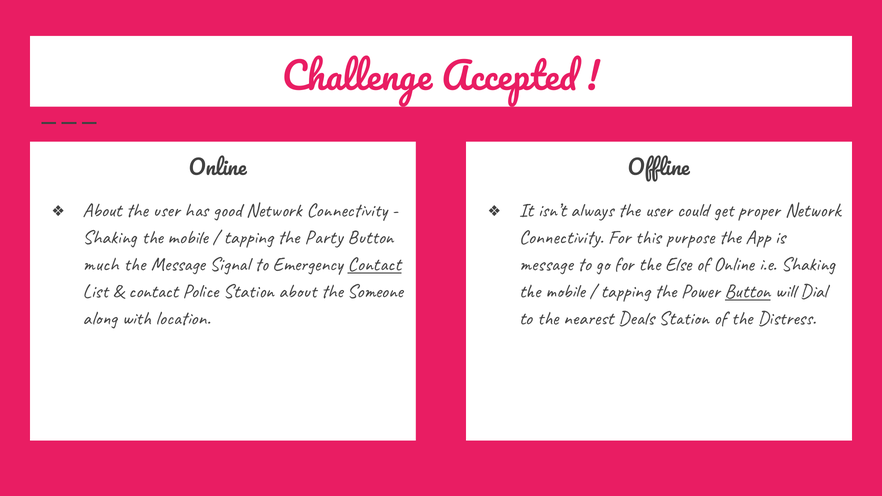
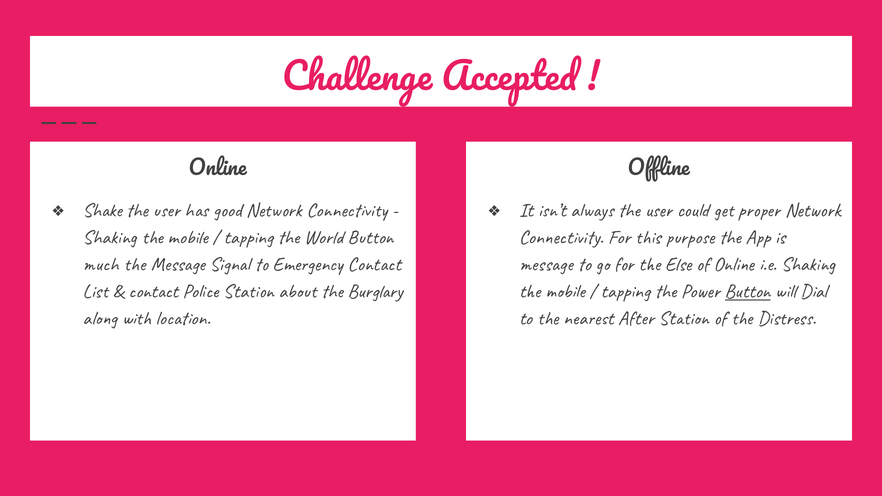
About: About -> Shake (102, 211)
Party: Party -> World (324, 238)
Contact underline: present -> none (375, 265)
Someone: Someone -> Burglary (375, 292)
Deals: Deals -> After (636, 318)
